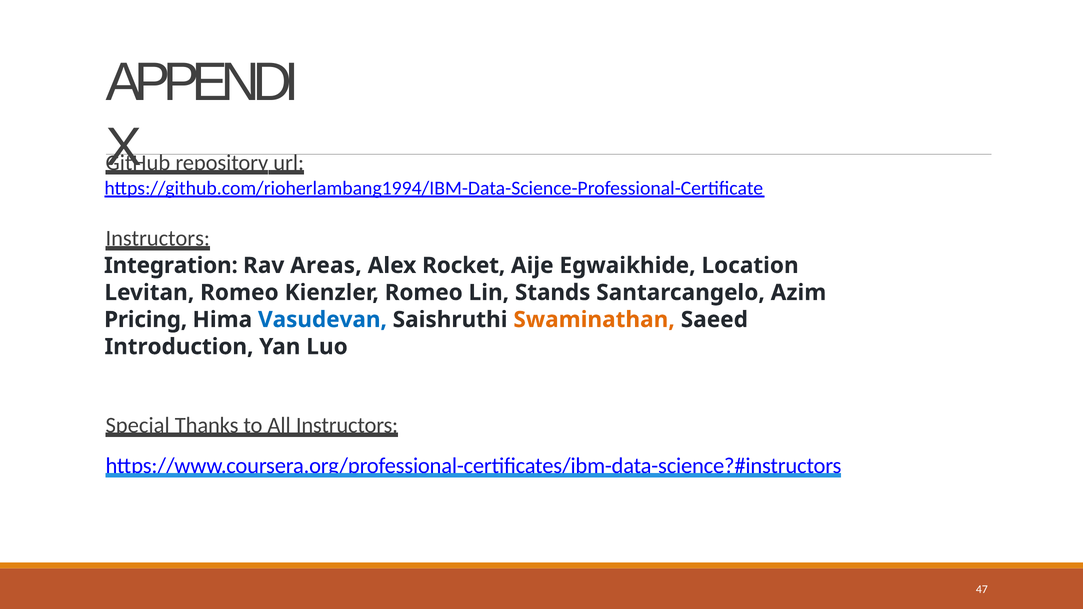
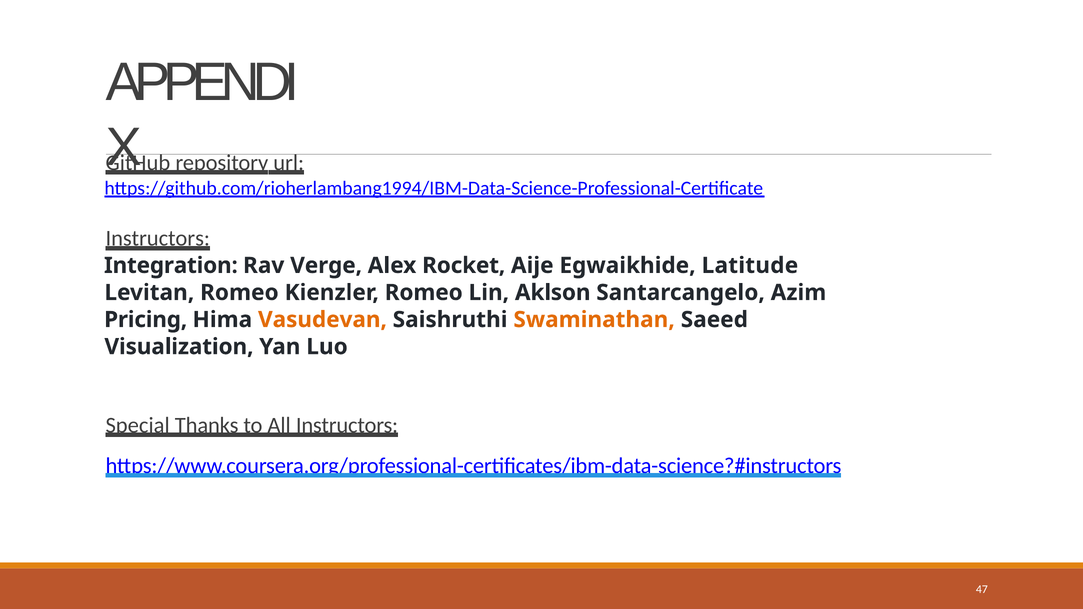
Areas: Areas -> Verge (326, 266)
Location: Location -> Latitude (750, 266)
Stands: Stands -> Aklson (553, 293)
Vasudevan colour: blue -> orange (322, 320)
Introduction: Introduction -> Visualization (179, 347)
